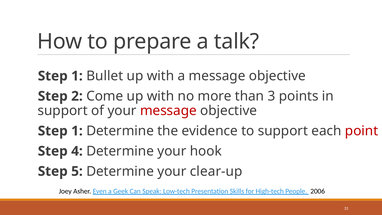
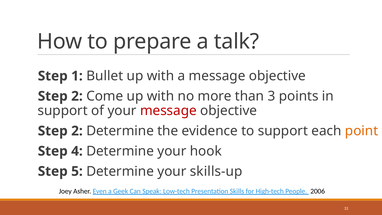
1: 1 -> 2 (77, 131)
point colour: red -> orange (362, 131)
clear-up: clear-up -> skills-up (216, 171)
